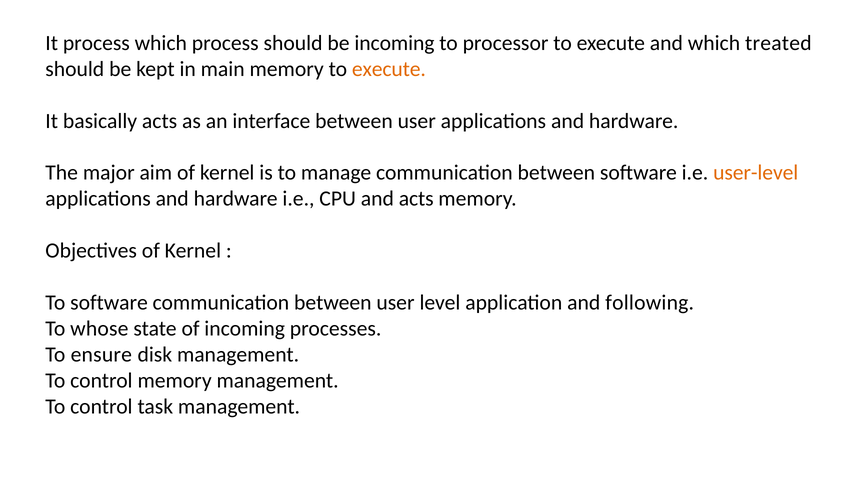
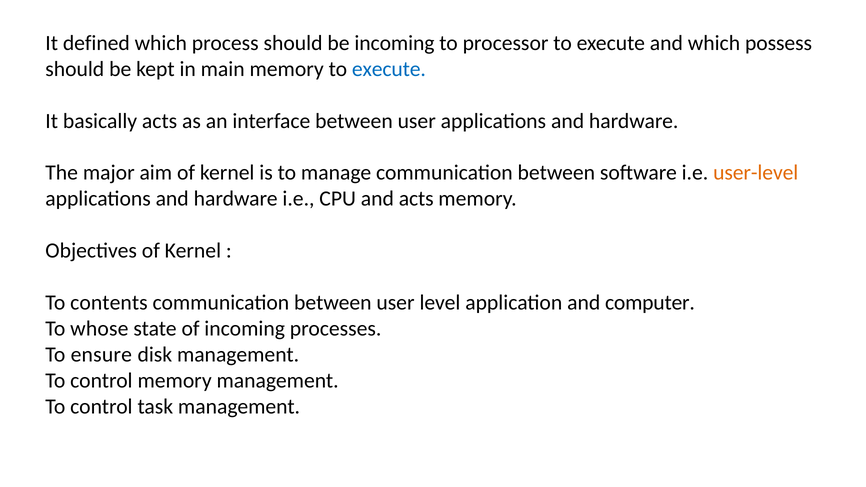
It process: process -> defined (96, 43)
treated: treated -> possess (779, 43)
execute colour: orange -> blue (389, 69)
To software: software -> contents (109, 303)
following: following -> computer (650, 303)
